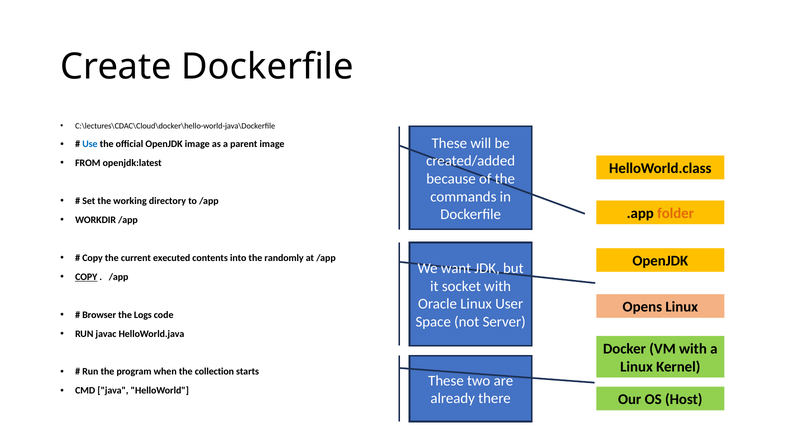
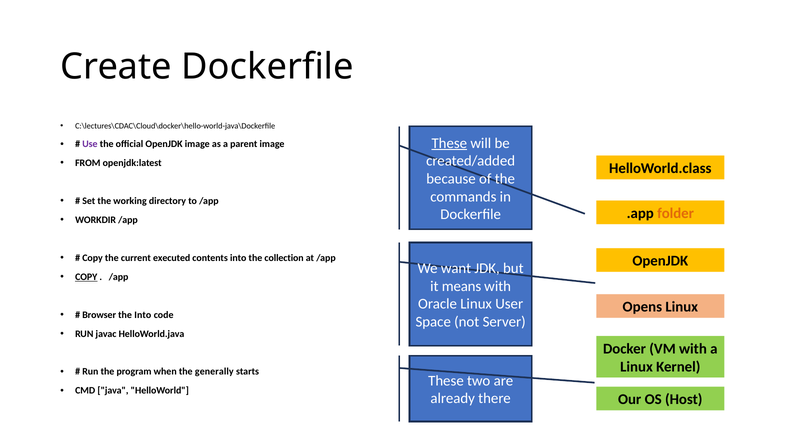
These underline: none -> present (449, 143)
Use colour: blue -> purple (90, 144)
randomly: randomly -> collection (284, 258)
socket: socket -> means (462, 286)
the Logs: Logs -> Into (143, 314)
collection: collection -> generally (214, 371)
